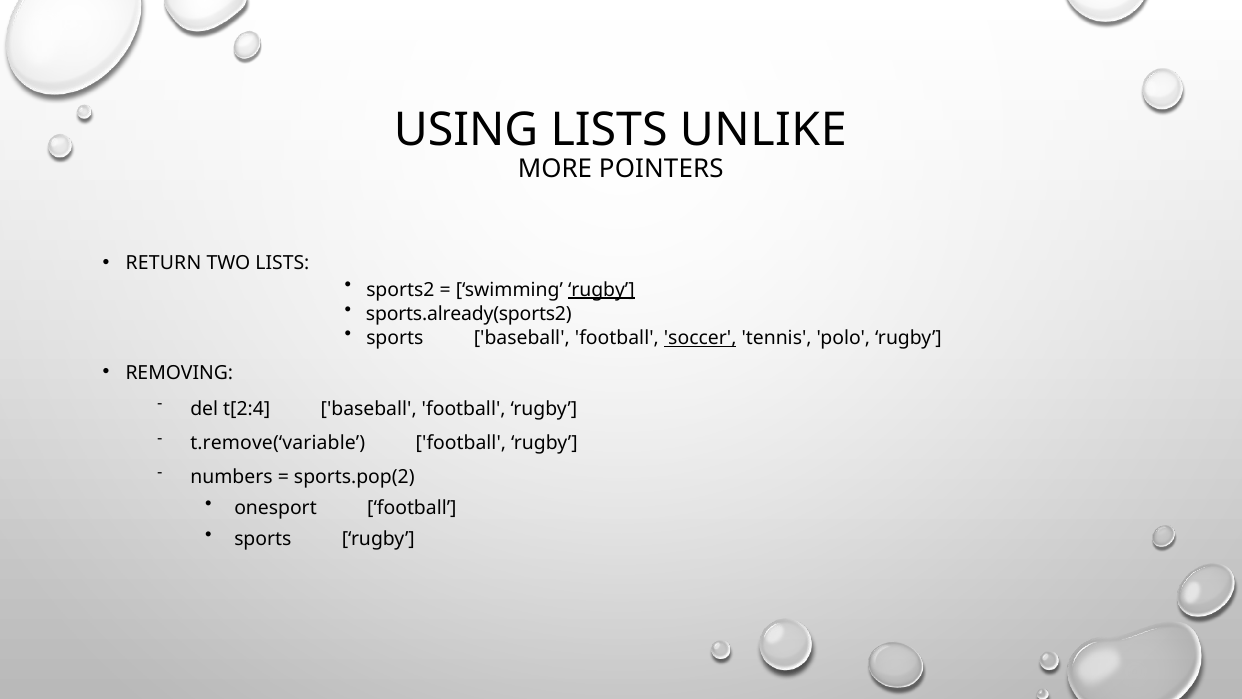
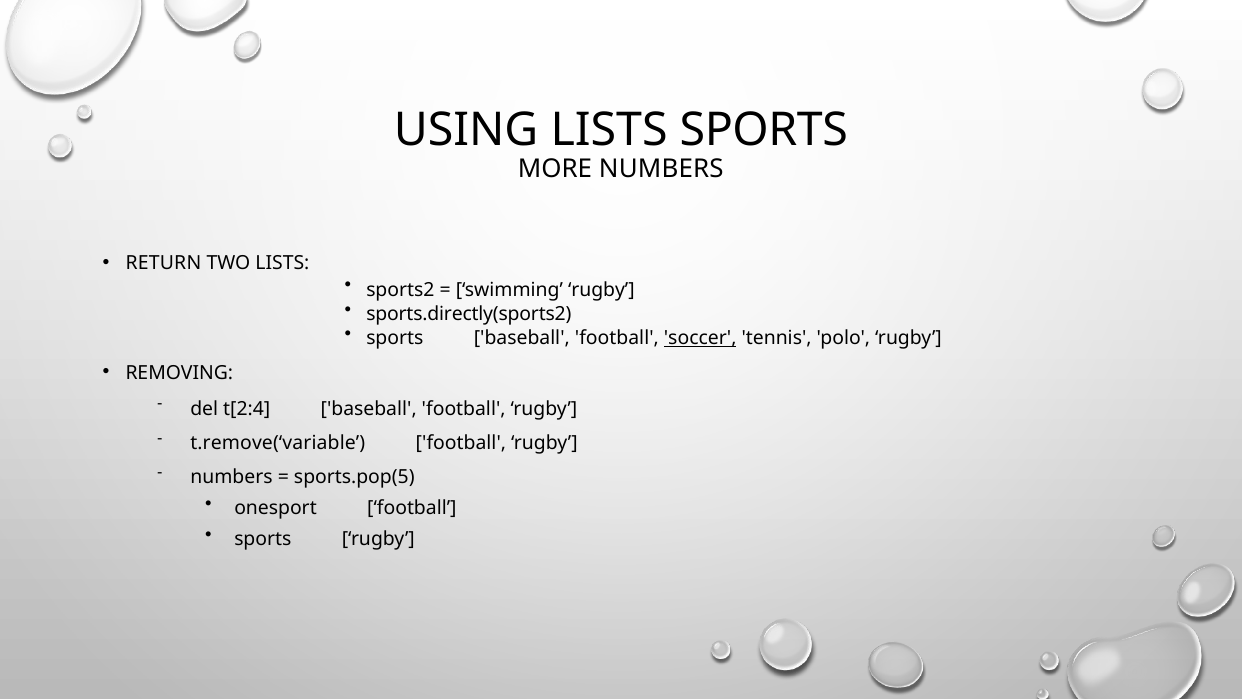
LISTS UNLIKE: UNLIKE -> SPORTS (764, 130)
MORE POINTERS: POINTERS -> NUMBERS (661, 169)
rugby underline: present -> none (601, 289)
sports.already(sports2: sports.already(sports2 -> sports.directly(sports2 (469, 314)
sports.pop(2: sports.pop(2 -> sports.pop(5 (354, 477)
